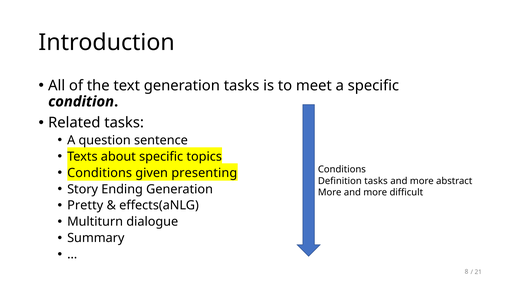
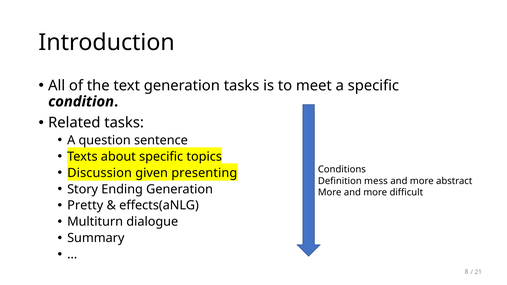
Conditions: Conditions -> Discussion (100, 173)
Definition tasks: tasks -> mess (376, 181)
